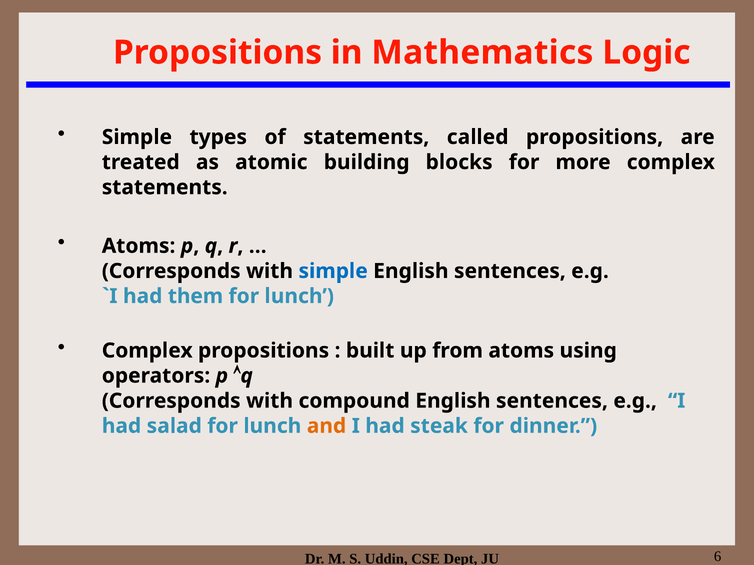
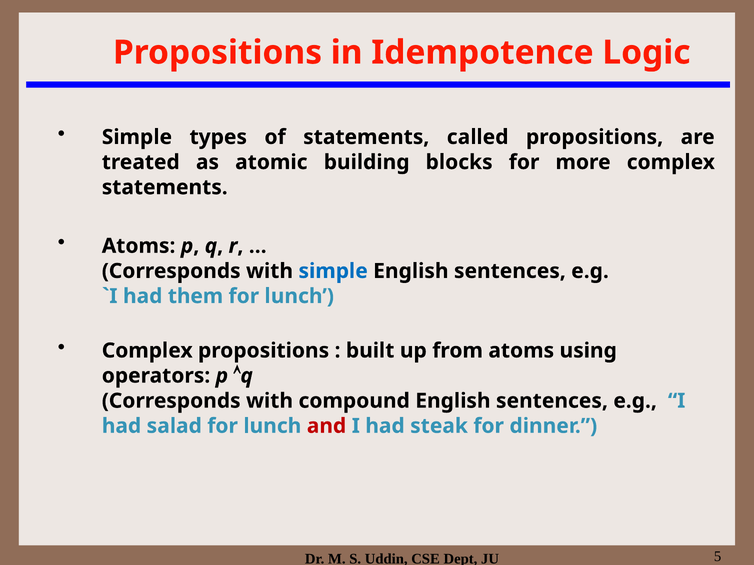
Mathematics: Mathematics -> Idempotence (482, 53)
and colour: orange -> red (326, 426)
6: 6 -> 5 (718, 557)
